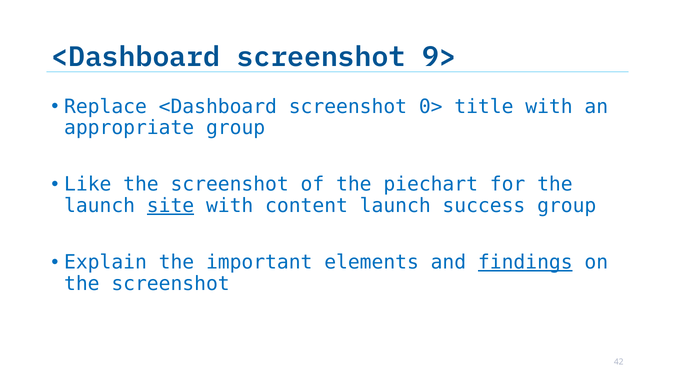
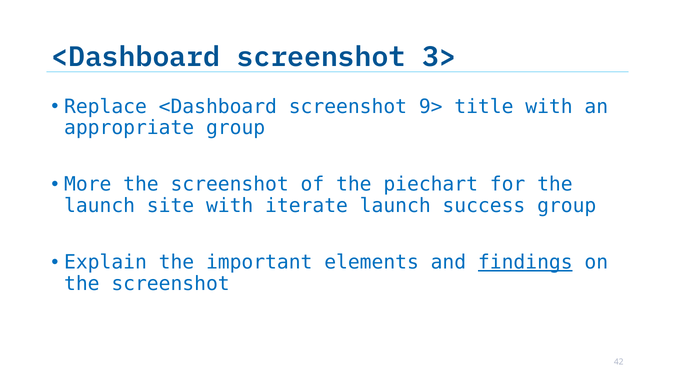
9>: 9> -> 3> (439, 57)
0>: 0> -> 9> (431, 107)
Like: Like -> More (88, 184)
site underline: present -> none (171, 206)
content: content -> iterate (307, 206)
